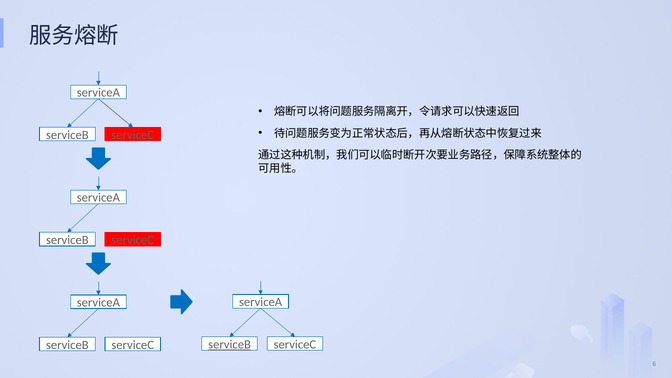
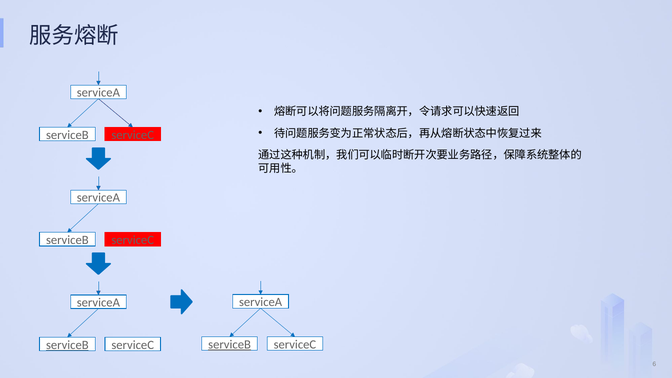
serviceB underline: none -> present (67, 345)
